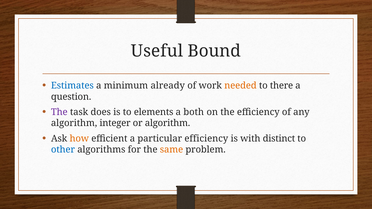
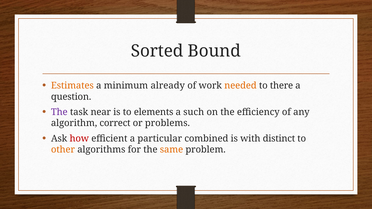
Useful: Useful -> Sorted (157, 51)
Estimates colour: blue -> orange (72, 86)
does: does -> near (101, 112)
both: both -> such (194, 112)
integer: integer -> correct (115, 123)
or algorithm: algorithm -> problems (167, 123)
how colour: orange -> red (79, 139)
particular efficiency: efficiency -> combined (206, 139)
other colour: blue -> orange (63, 150)
